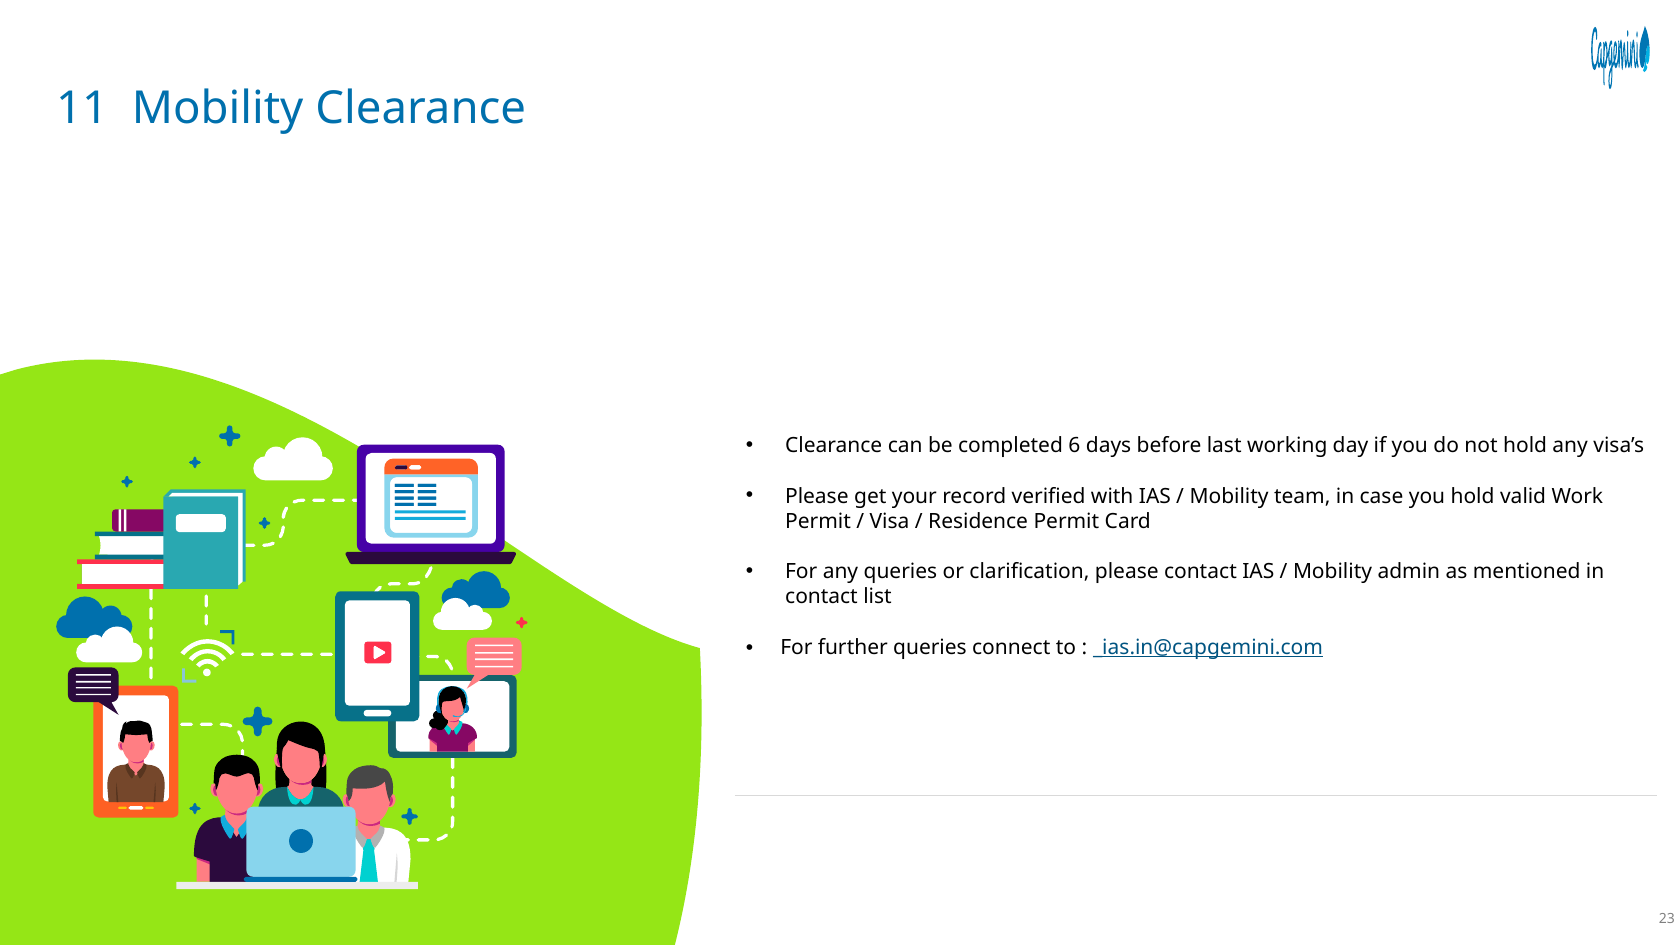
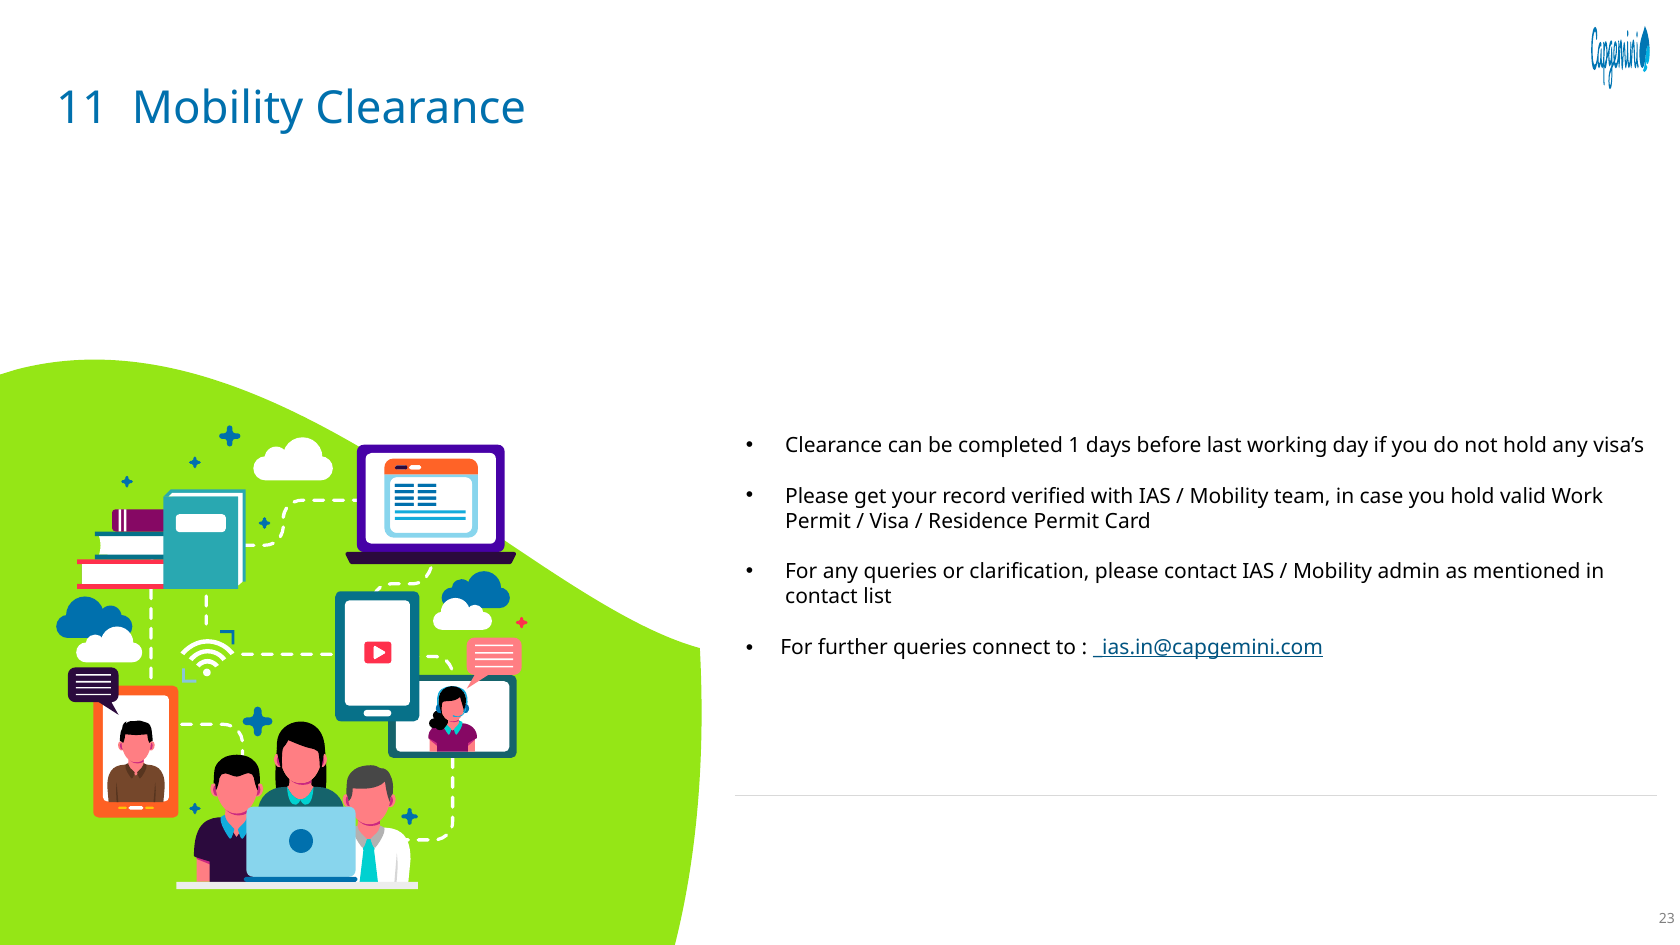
6: 6 -> 1 (1074, 446)
